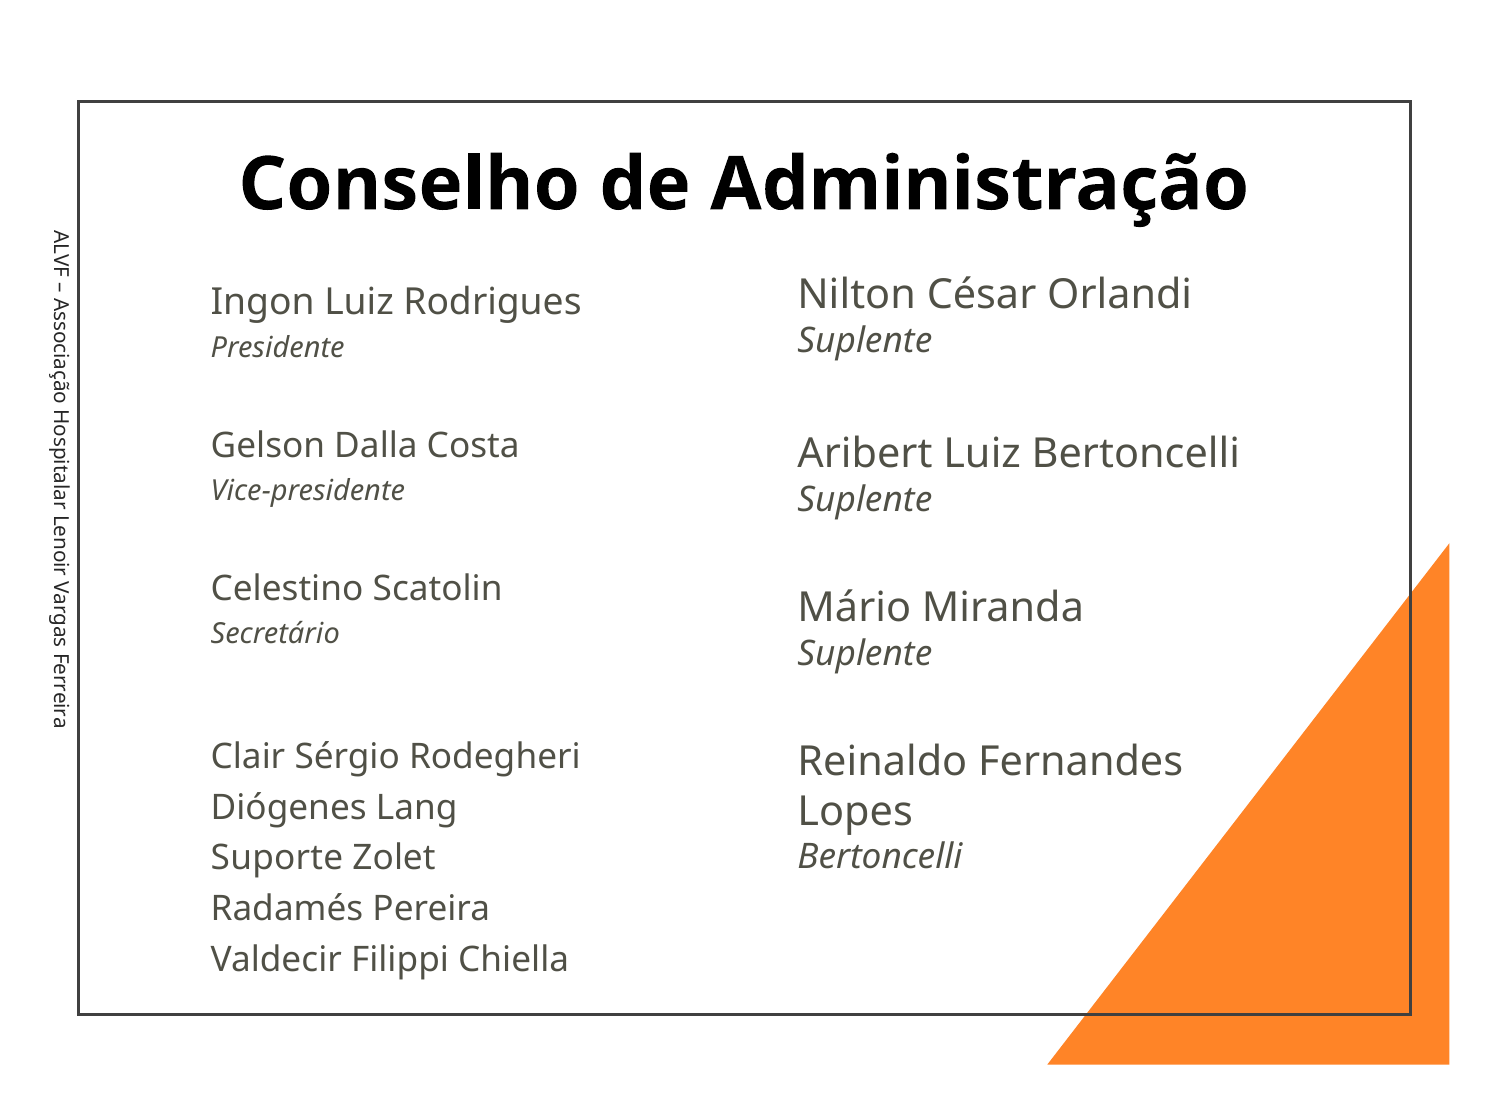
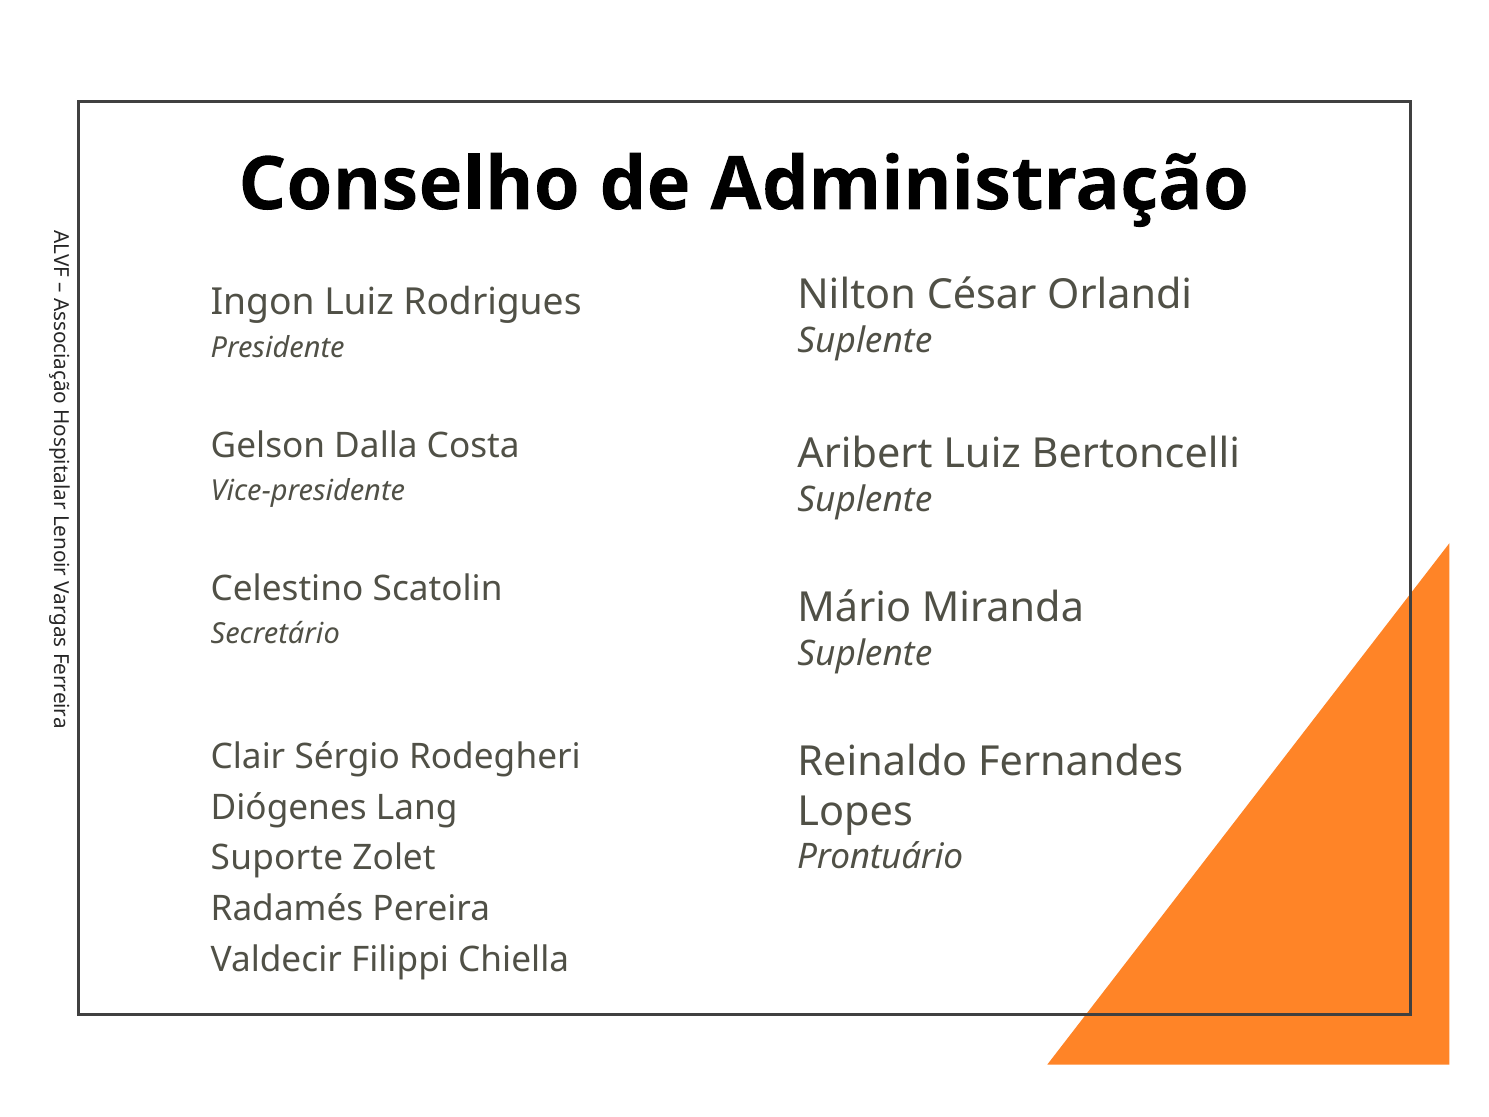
Bertoncelli: Bertoncelli -> Prontuário (880, 857)
